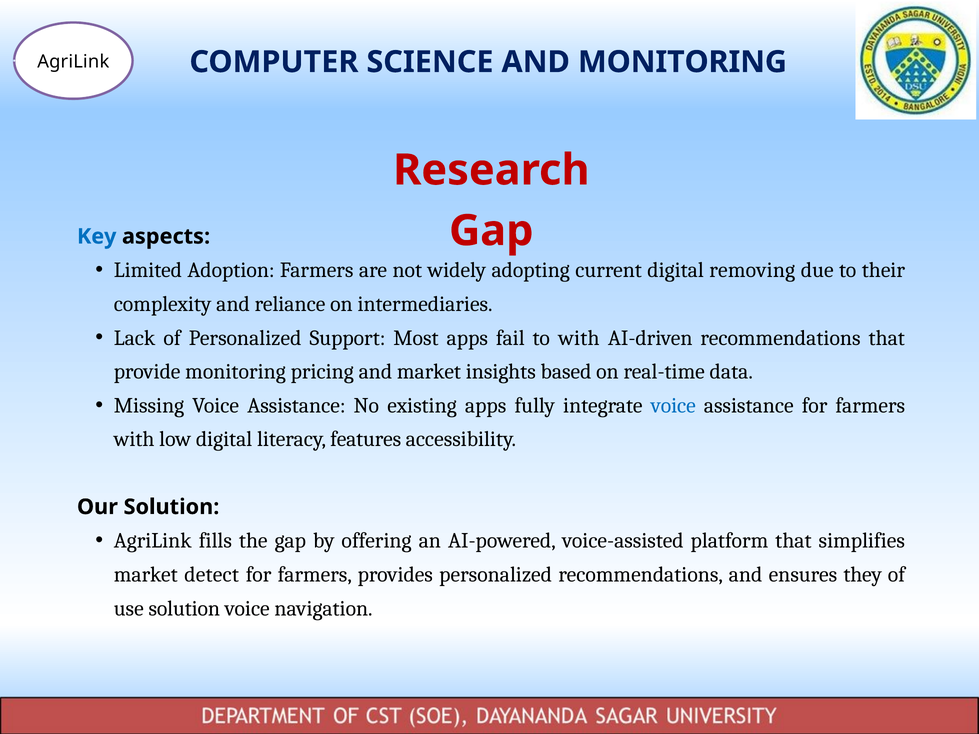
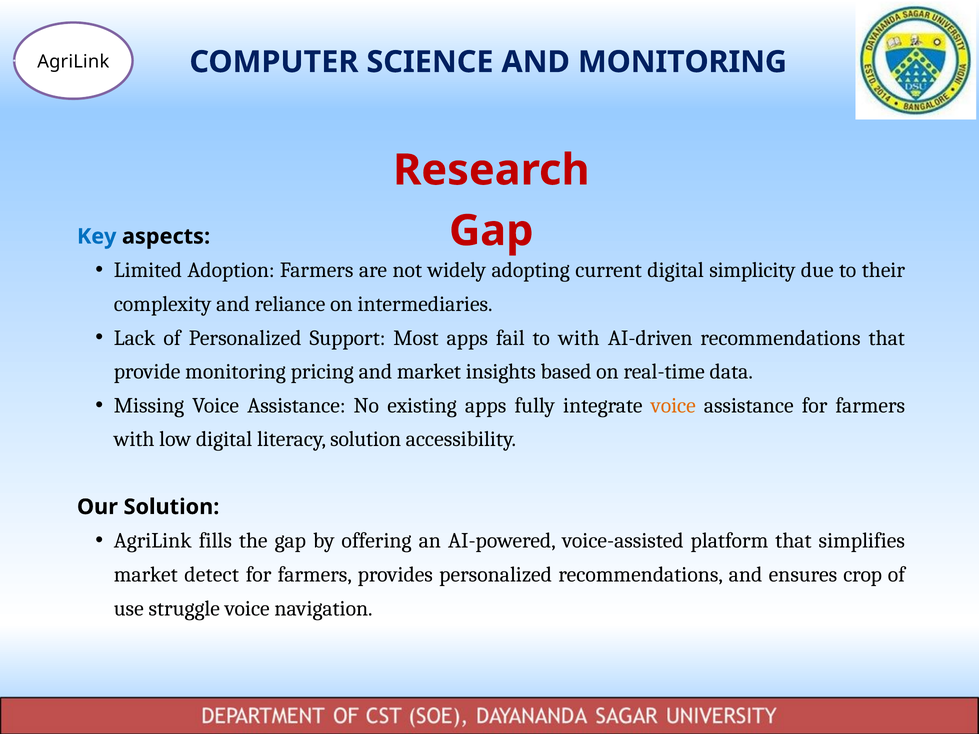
removing: removing -> simplicity (752, 270)
voice colour: blue -> orange (673, 406)
literacy features: features -> solution (366, 439)
they: they -> crop (863, 575)
use solution: solution -> struggle (184, 609)
